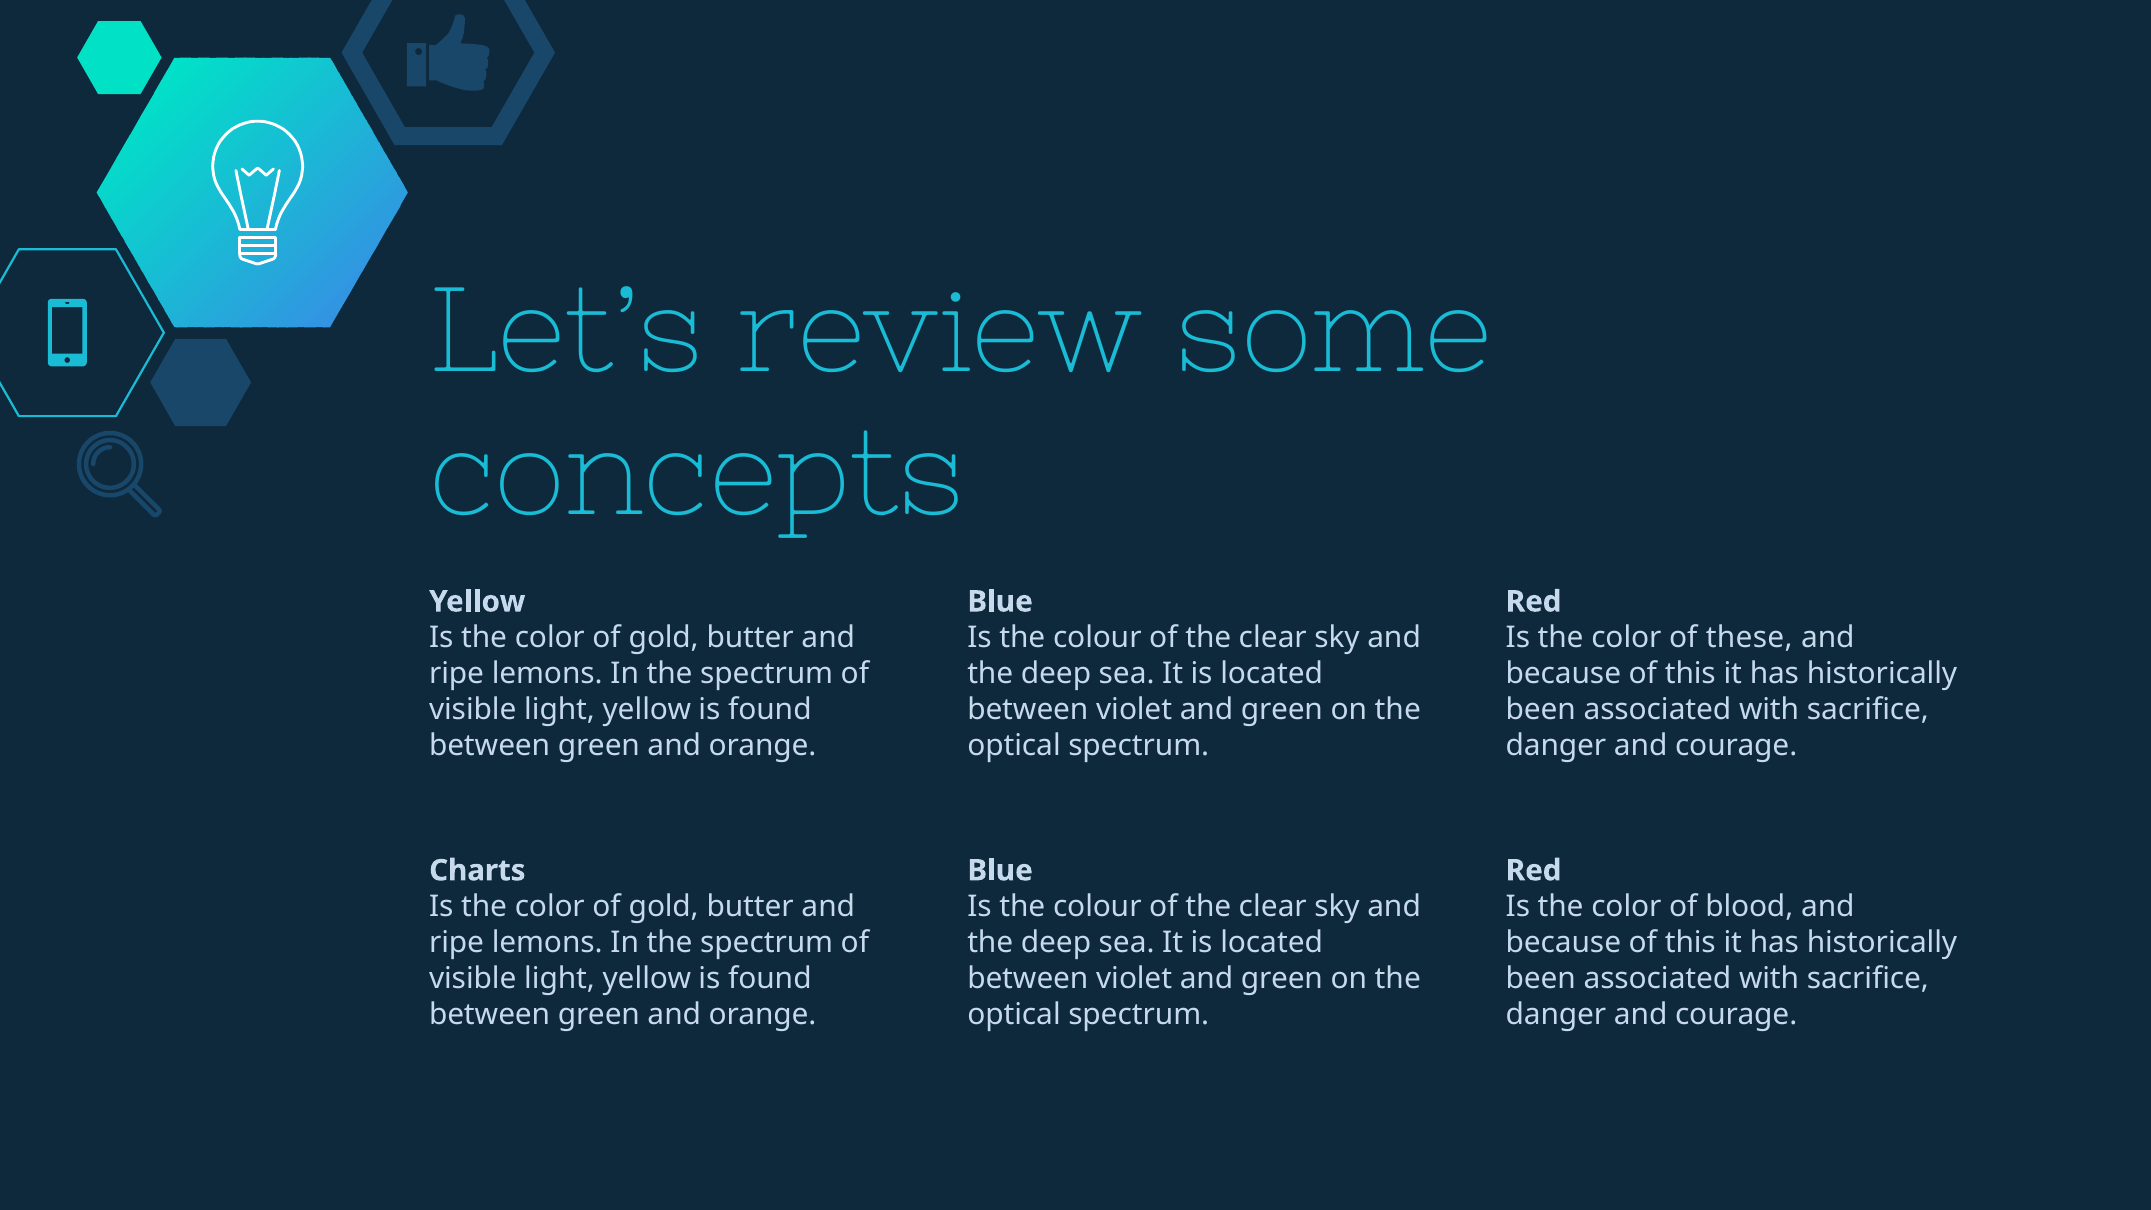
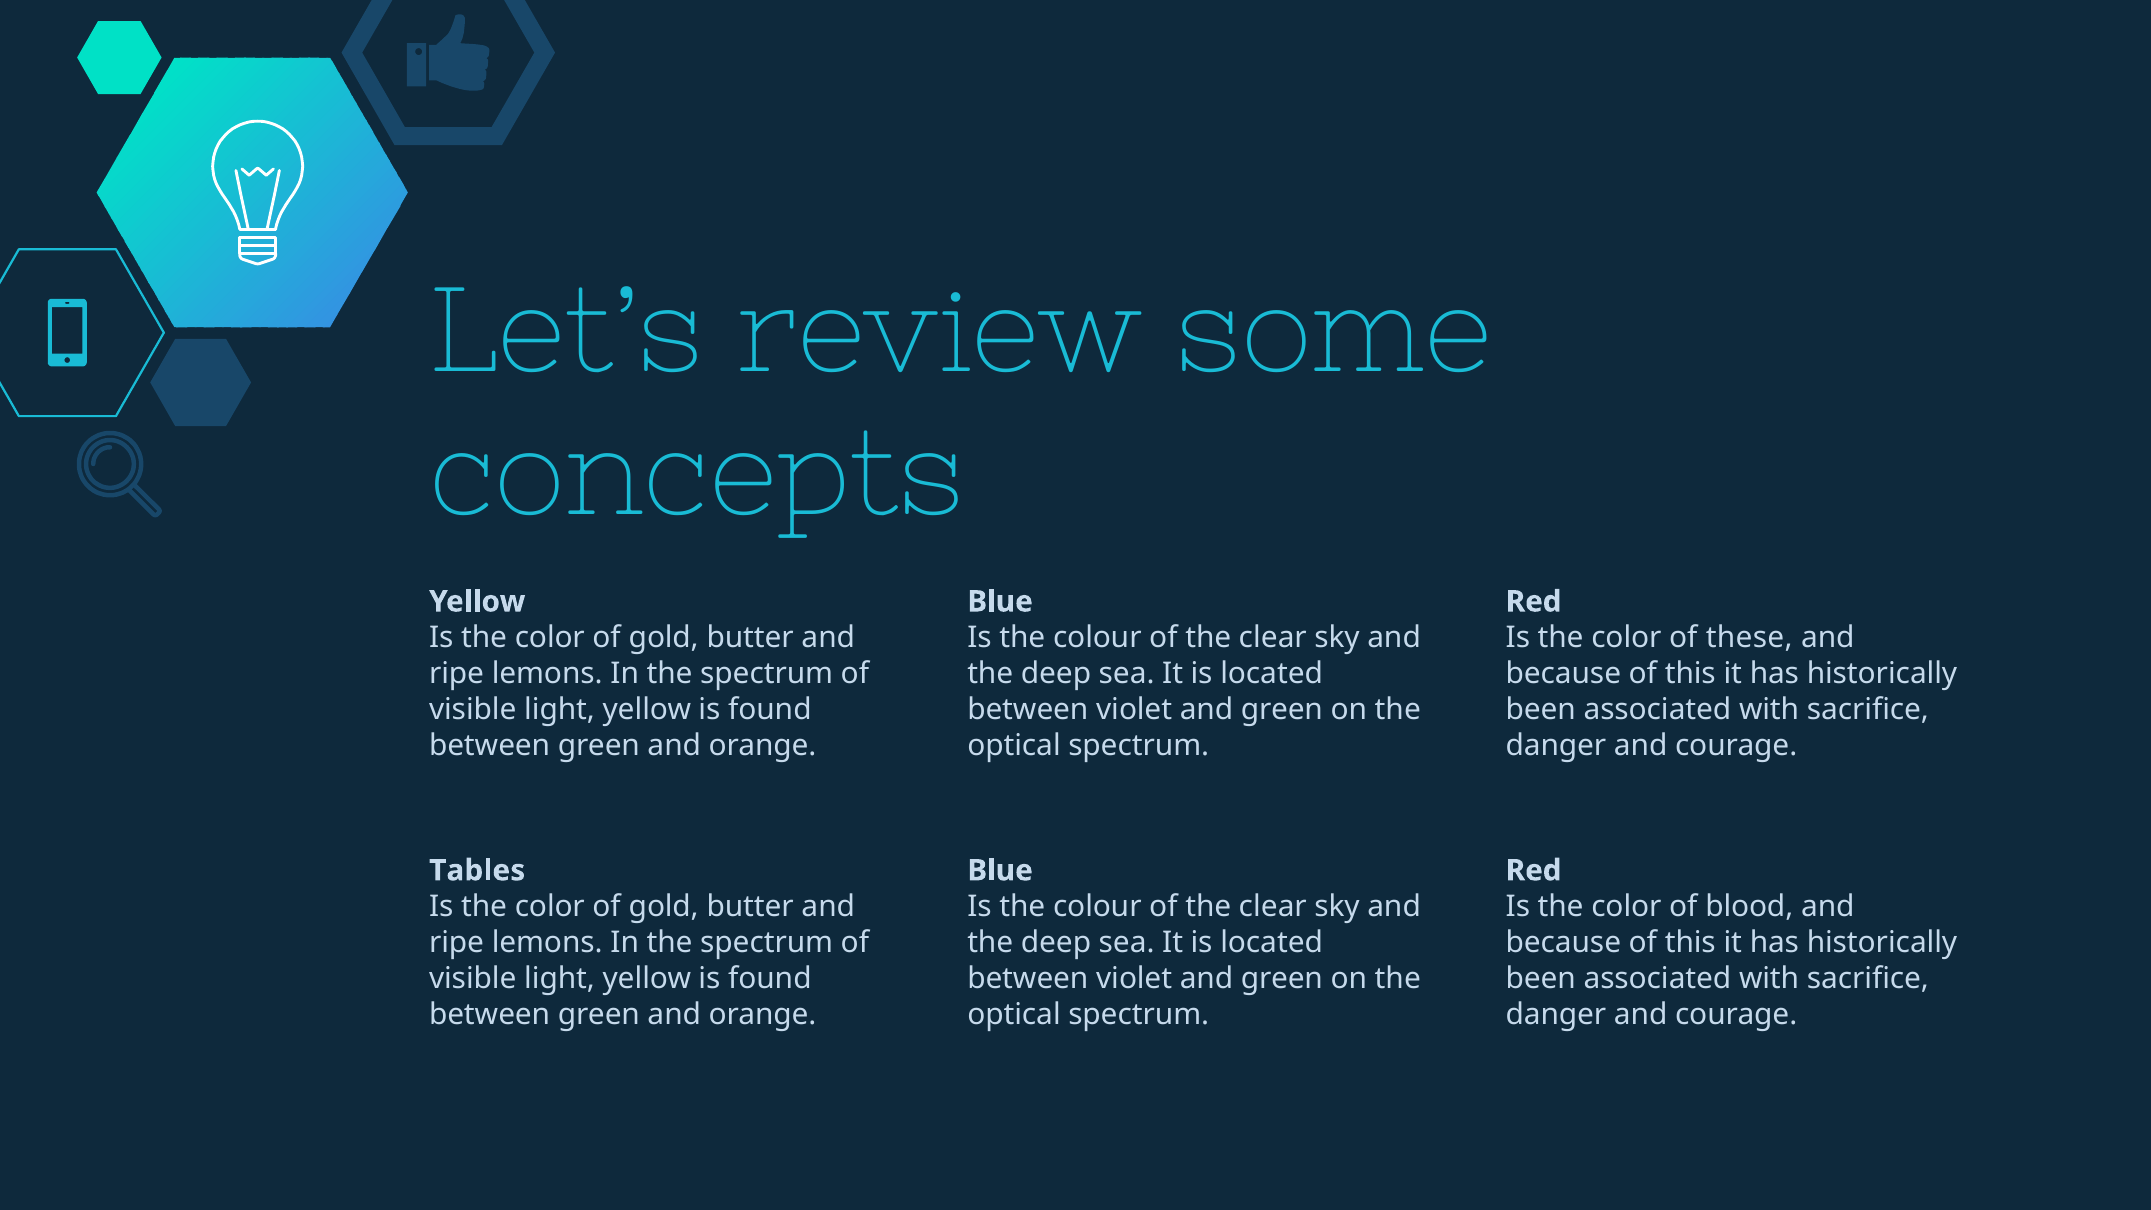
Charts: Charts -> Tables (477, 871)
